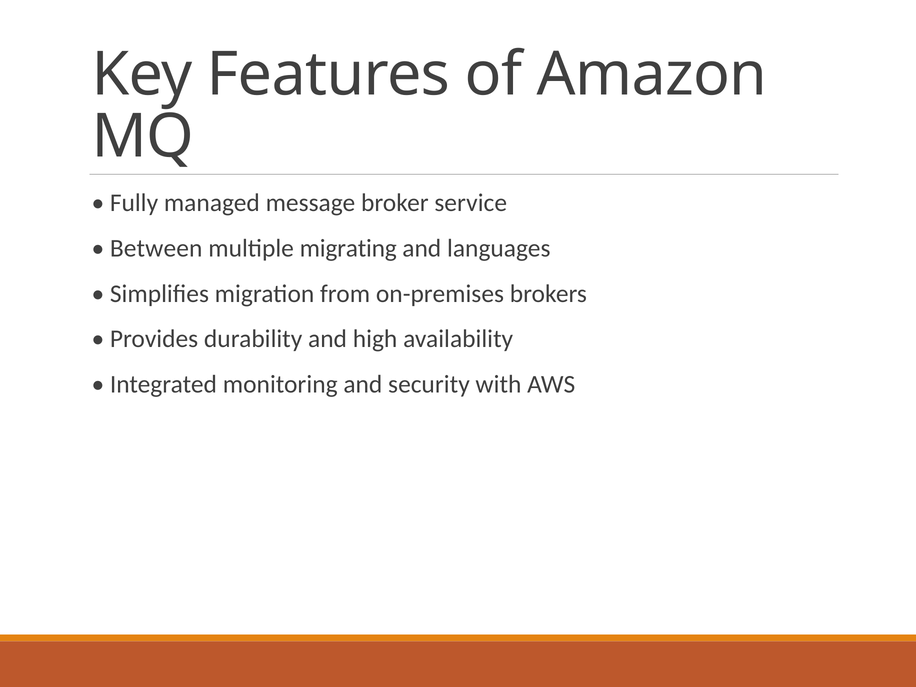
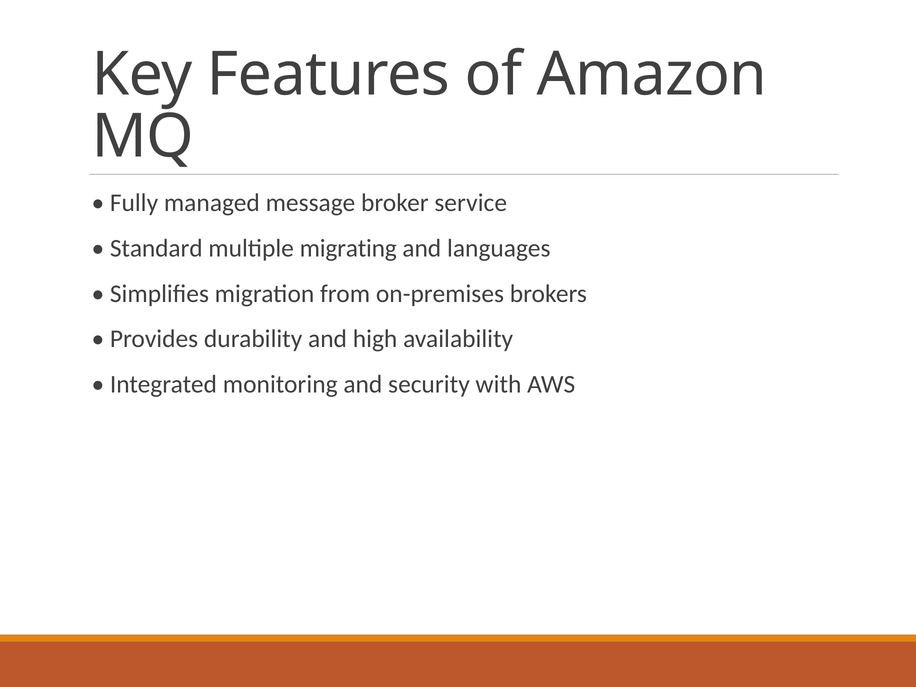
Between: Between -> Standard (156, 248)
